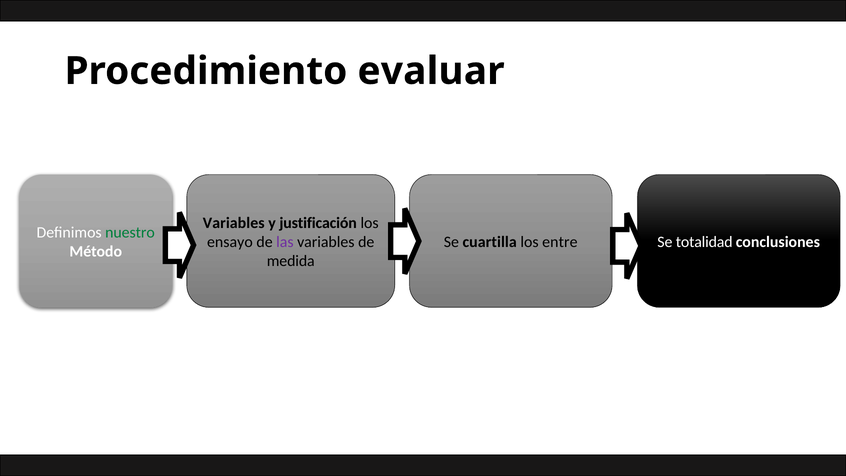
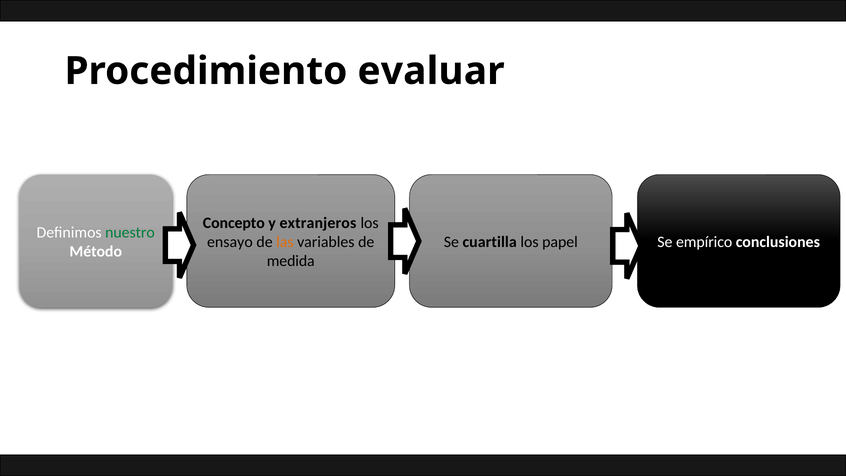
Variables: Variables -> Concepto (234, 223)
justificación: justificación -> extranjeros (318, 223)
las colour: purple -> orange (285, 242)
entre: entre -> papel (560, 242)
totalidad: totalidad -> empírico (704, 242)
